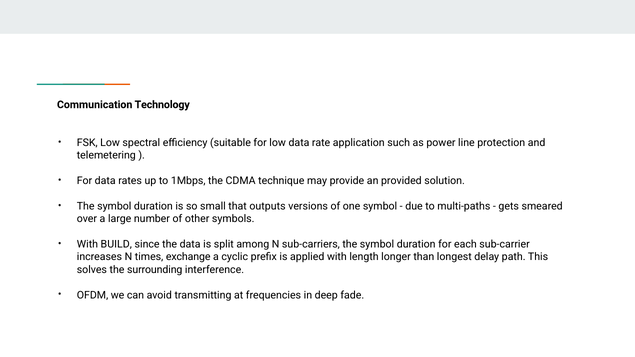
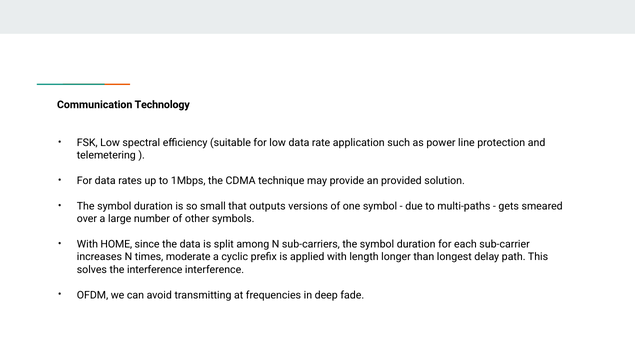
BUILD: BUILD -> HOME (116, 244)
exchange: exchange -> moderate (188, 257)
the surrounding: surrounding -> interference (155, 270)
